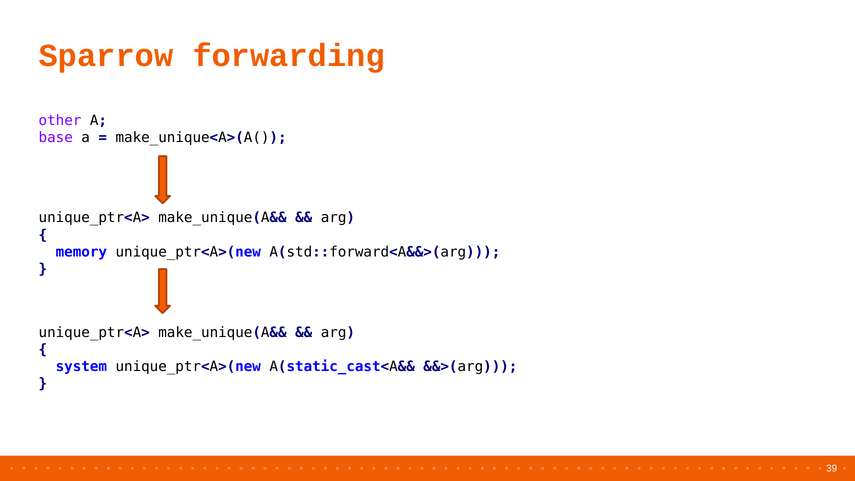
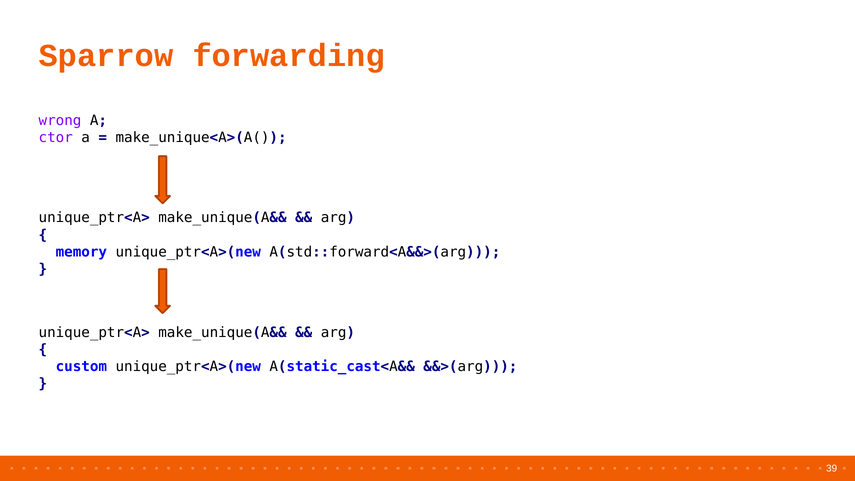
other: other -> wrong (60, 121)
base: base -> ctor (56, 138)
system: system -> custom (81, 367)
